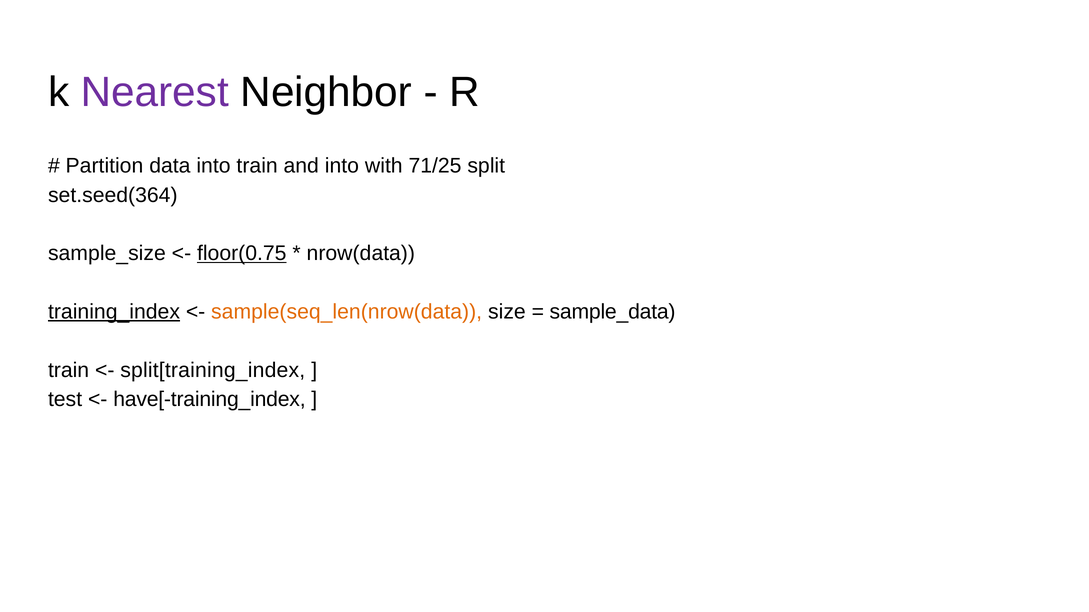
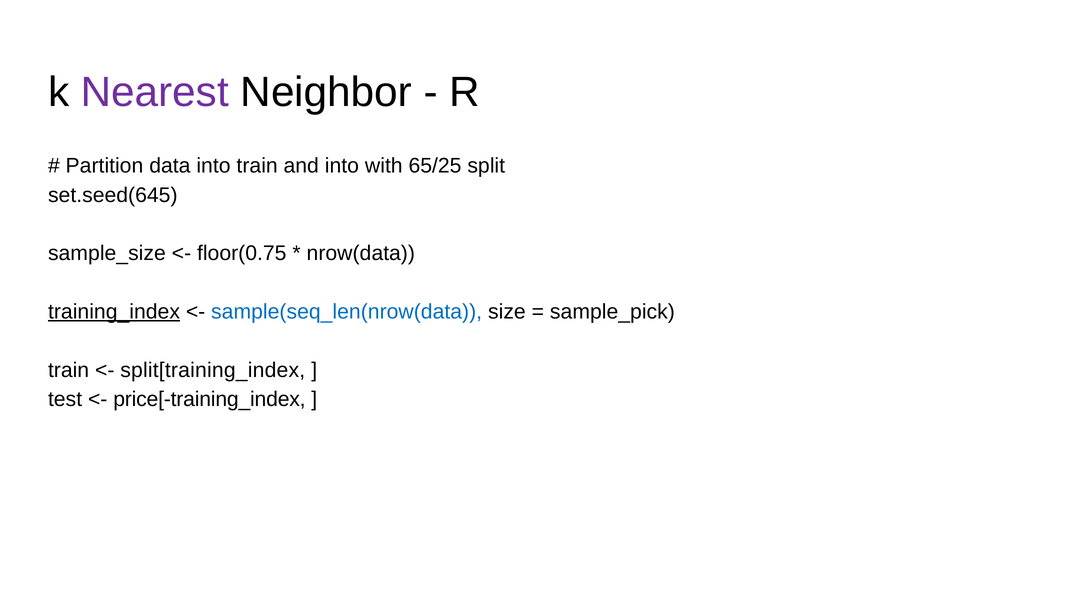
71/25: 71/25 -> 65/25 (435, 166)
set.seed(364: set.seed(364 -> set.seed(645 (113, 195)
floor(0.75 underline: present -> none (242, 254)
sample(seq_len(nrow(data colour: orange -> blue (347, 312)
sample_data: sample_data -> sample_pick (612, 312)
have[-training_index: have[-training_index -> price[-training_index (209, 400)
